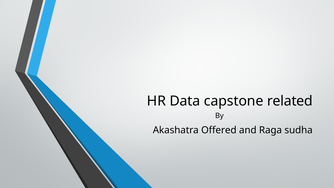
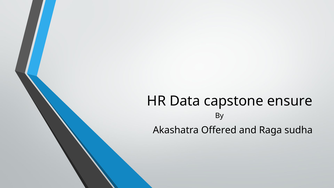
related: related -> ensure (290, 101)
